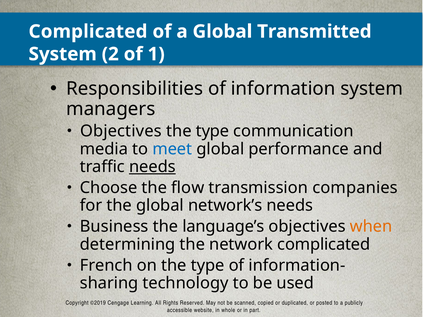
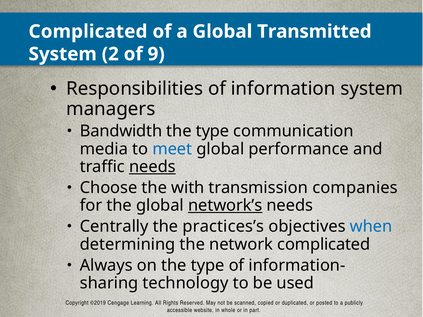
1: 1 -> 9 (156, 54)
Objectives: Objectives -> Bandwidth (121, 131)
flow: flow -> with (188, 188)
network’s underline: none -> present (225, 206)
Business: Business -> Centrally (114, 227)
language’s: language’s -> practices’s (223, 227)
when colour: orange -> blue (371, 227)
French: French -> Always (106, 266)
